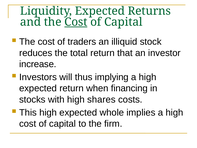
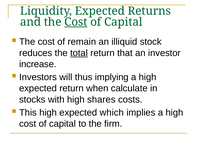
traders: traders -> remain (82, 42)
total underline: none -> present (79, 53)
financing: financing -> calculate (129, 88)
whole: whole -> which (112, 112)
